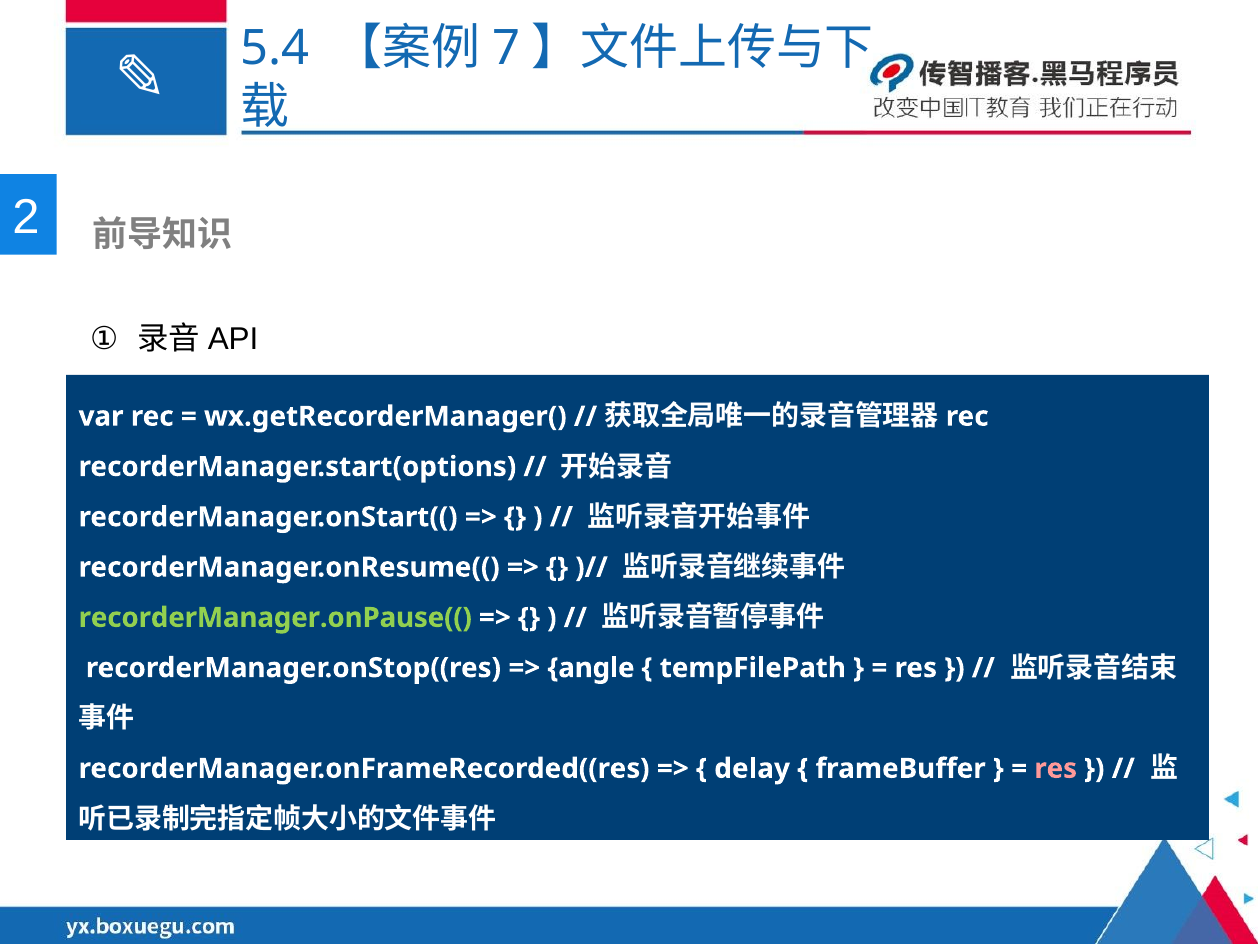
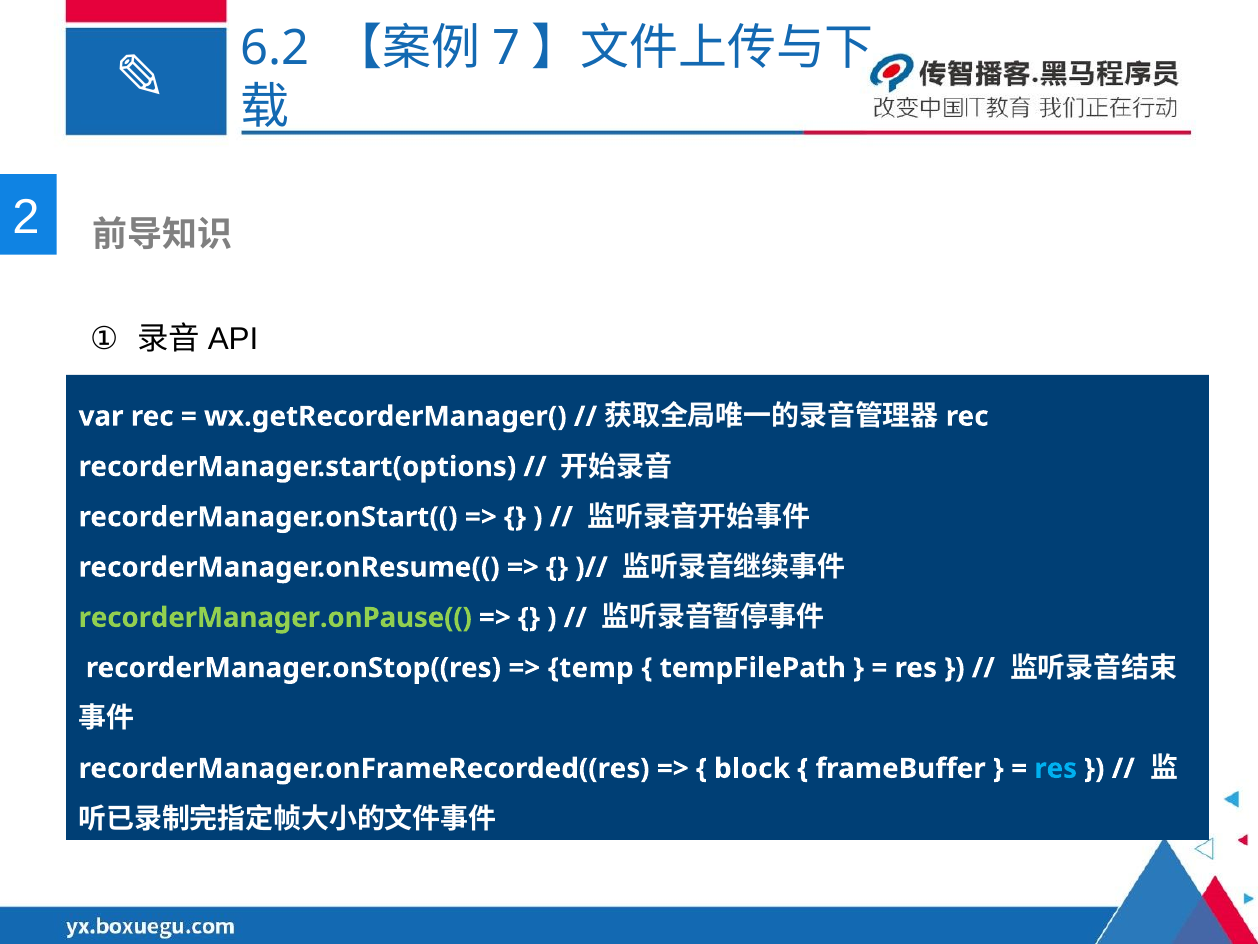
5.4: 5.4 -> 6.2 (275, 49)
angle: angle -> temp (591, 668)
delay: delay -> block (752, 768)
res colour: pink -> light blue (1056, 768)
